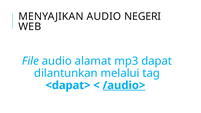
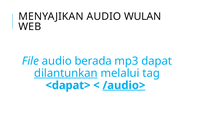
NEGERI: NEGERI -> WULAN (143, 17)
alamat: alamat -> berada (93, 61)
dilantunkan underline: none -> present (66, 73)
